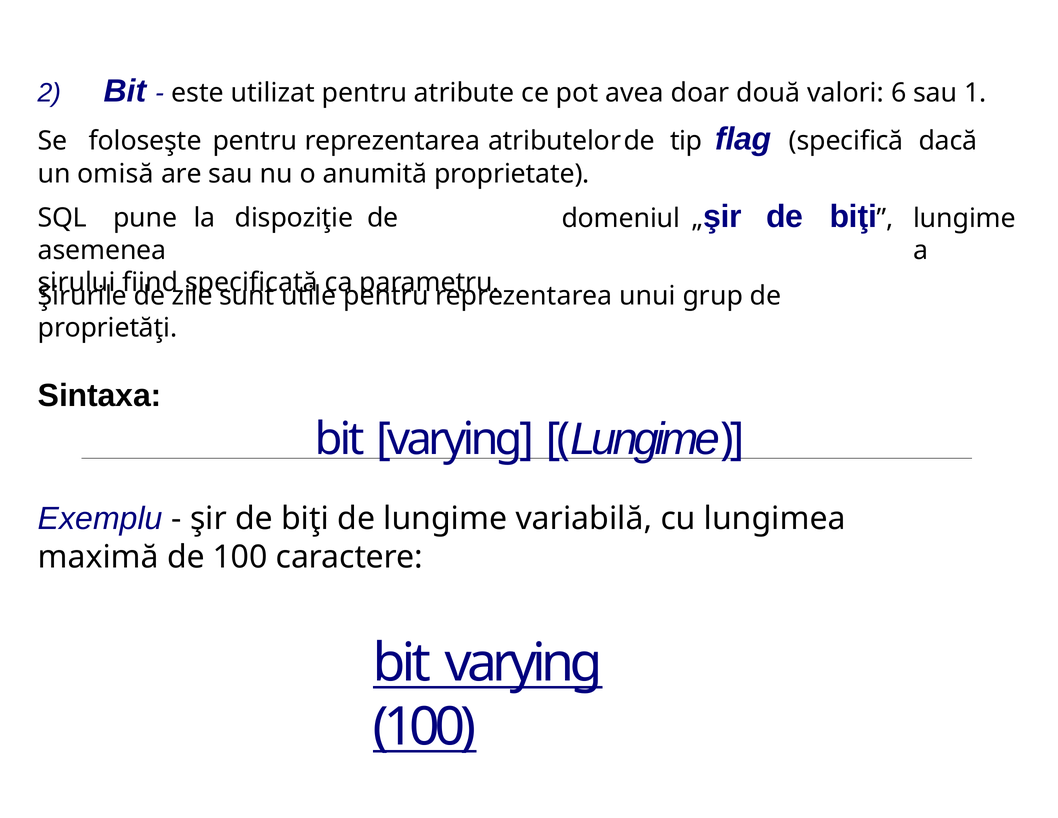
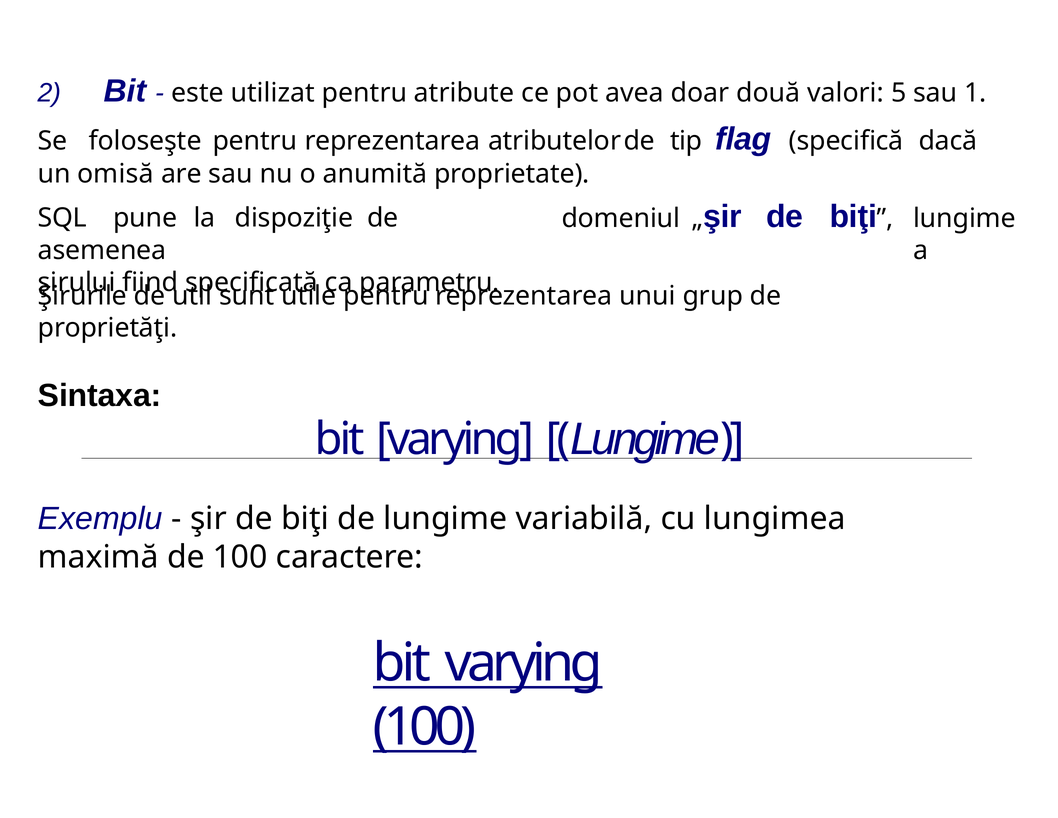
6: 6 -> 5 (899, 93)
zile: zile -> util (192, 296)
